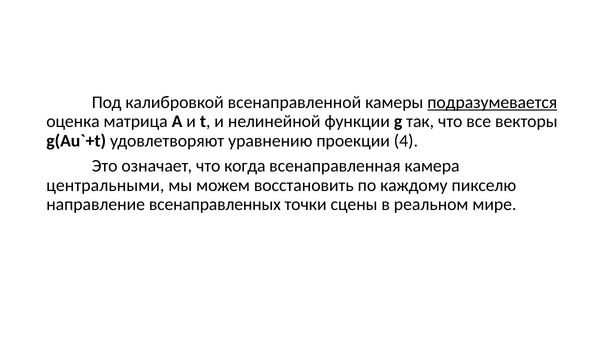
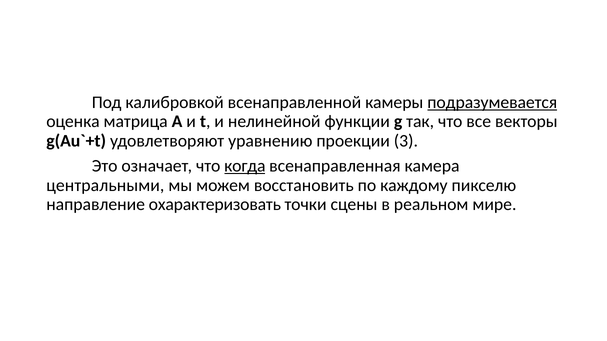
4: 4 -> 3 (406, 141)
когда underline: none -> present (245, 166)
всенаправленных: всенаправленных -> охарактеризовать (215, 205)
